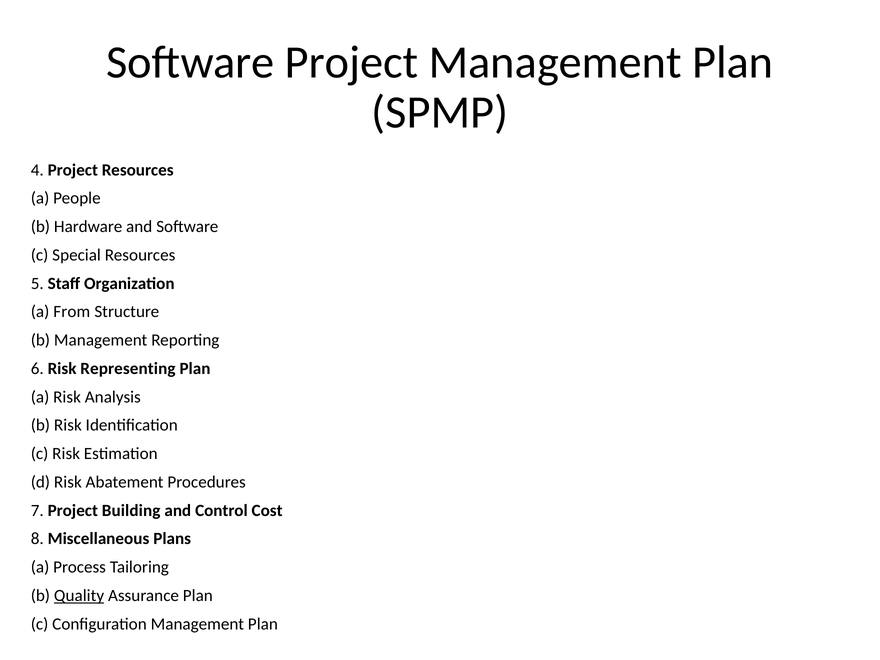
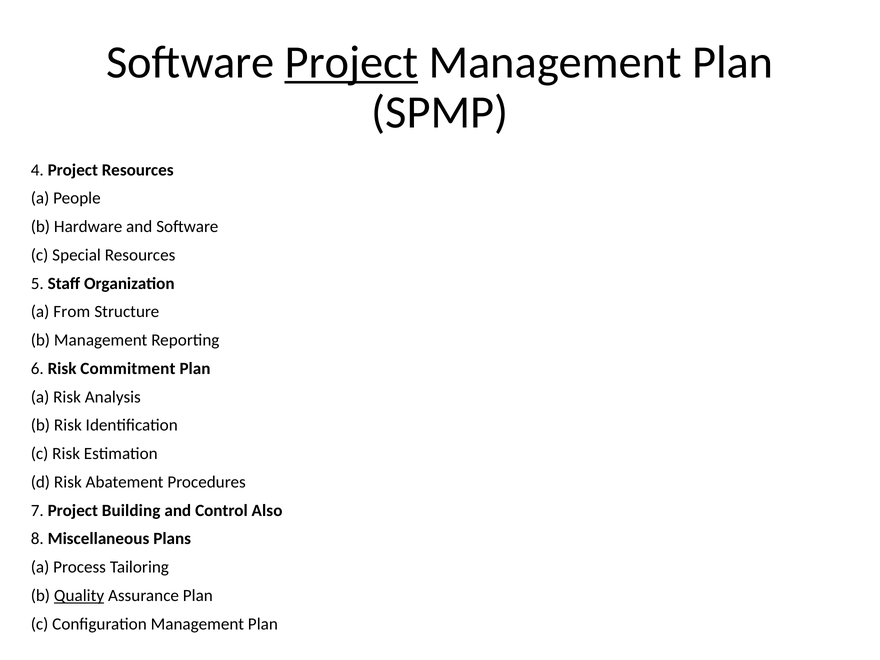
Project underline: none -> present (351, 62)
Representing: Representing -> Commitment (128, 368)
Cost: Cost -> Also (267, 510)
